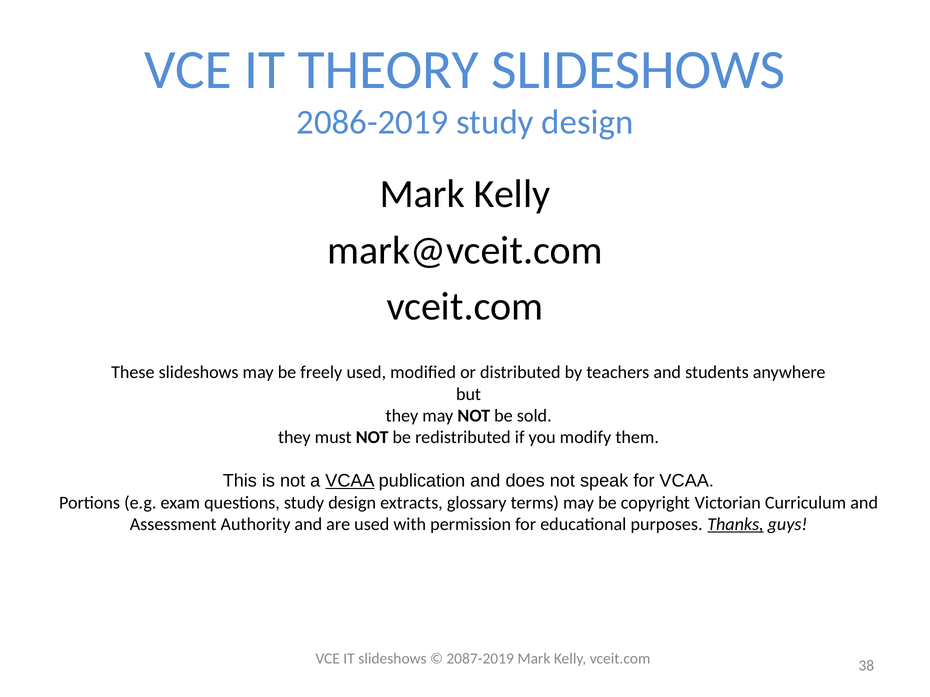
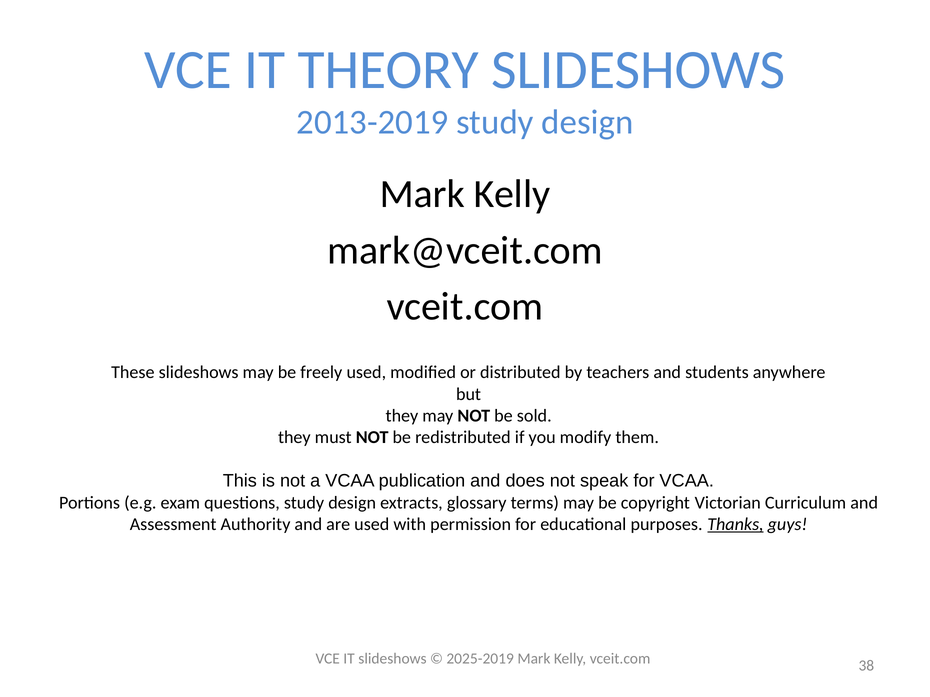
2086-2019: 2086-2019 -> 2013-2019 (372, 123)
VCAA underline: present -> none (350, 481)
2087-2019: 2087-2019 -> 2025-2019 (480, 659)
